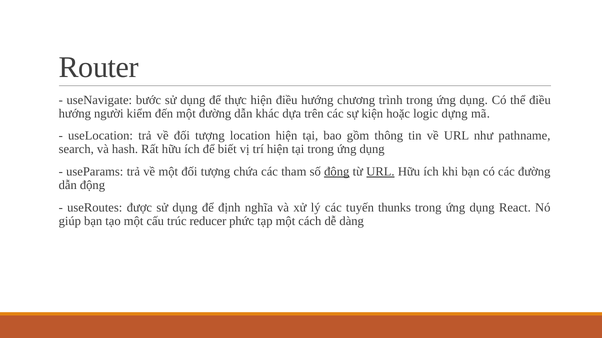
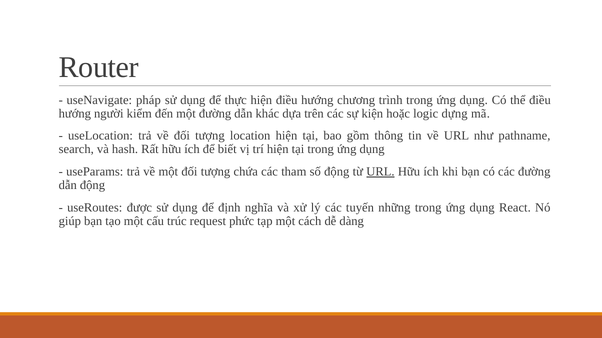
bước: bước -> pháp (148, 100)
động underline: present -> none (337, 172)
thunks: thunks -> những (394, 208)
reducer: reducer -> request (208, 221)
